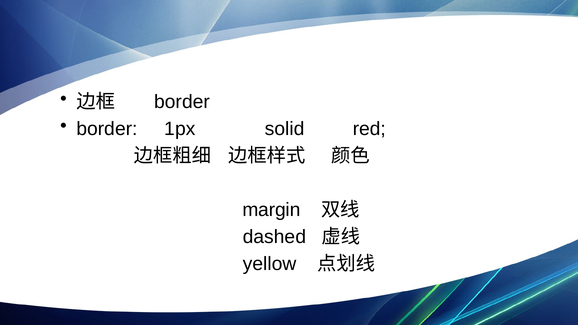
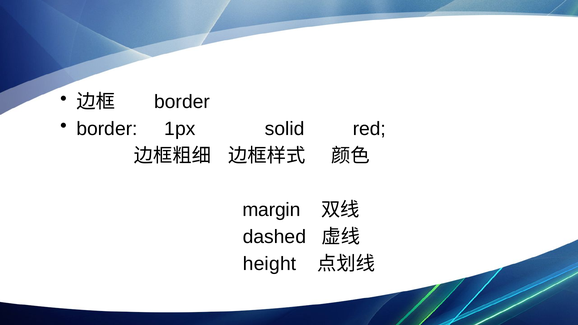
yellow: yellow -> height (270, 264)
